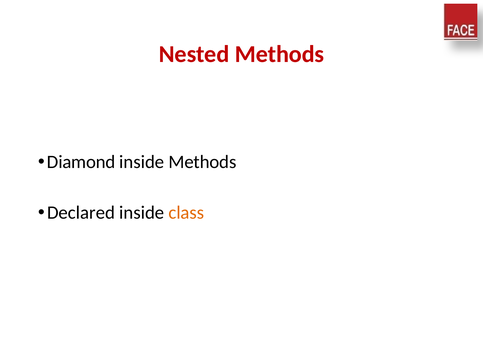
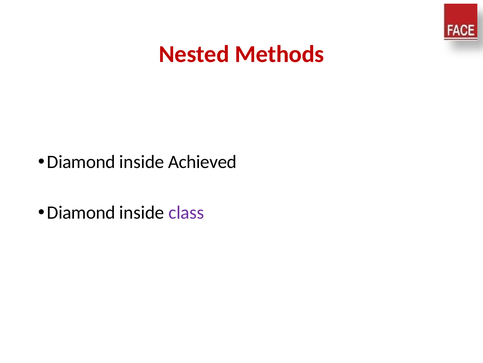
inside Methods: Methods -> Achieved (202, 162)
Declared: Declared -> Diamond (81, 212)
class colour: orange -> purple (186, 212)
